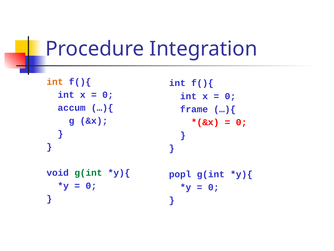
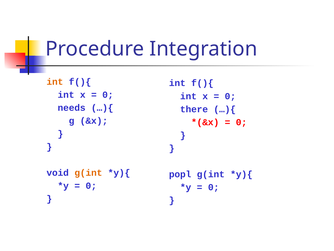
accum: accum -> needs (72, 108)
frame: frame -> there (194, 109)
g(int colour: green -> orange (88, 173)
